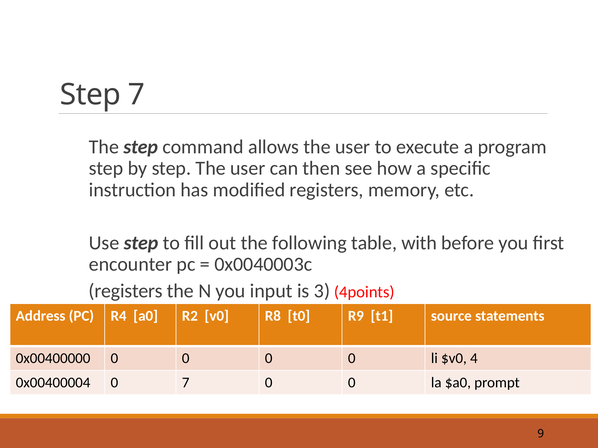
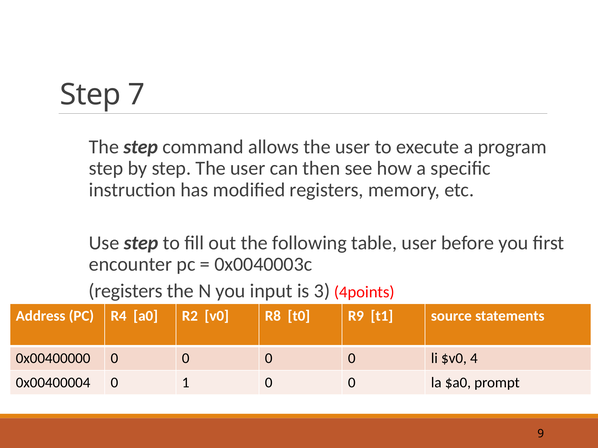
table with: with -> user (419, 243)
0 7: 7 -> 1 (186, 383)
